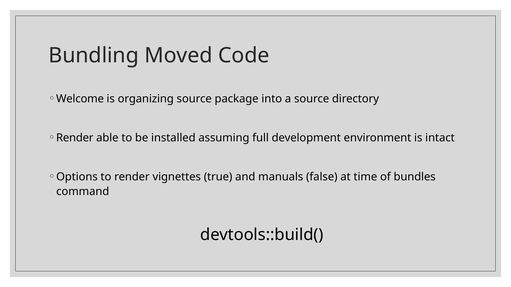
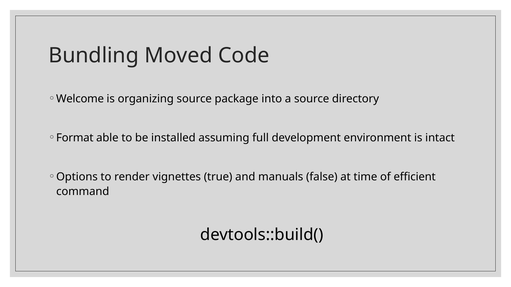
Render: Render -> Format (75, 138)
bundles: bundles -> efficient (415, 177)
